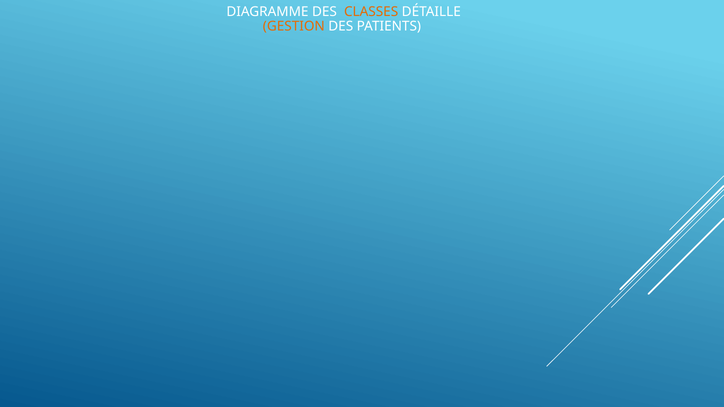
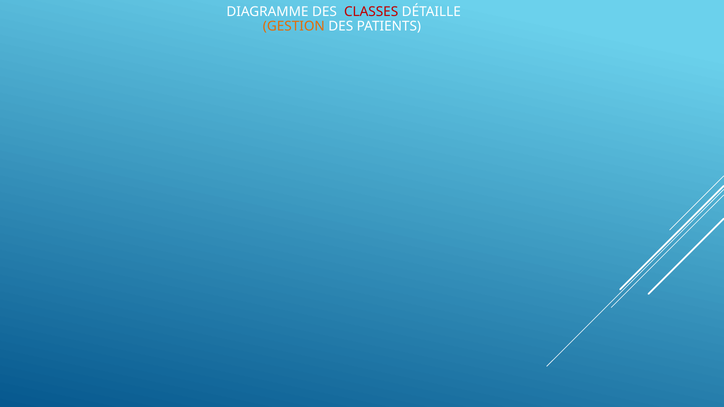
CLASSES colour: orange -> red (371, 12)
